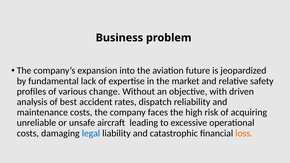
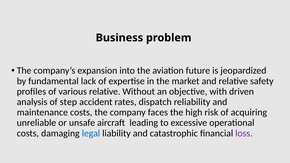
various change: change -> relative (105, 92)
best: best -> step (68, 102)
loss colour: orange -> purple (244, 133)
